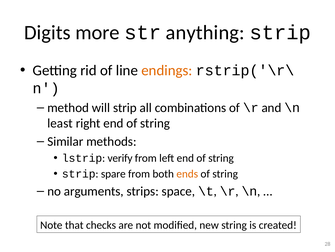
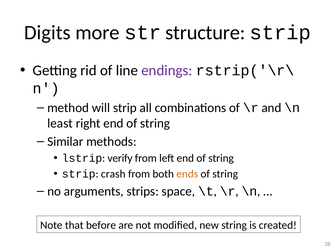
anything: anything -> structure (205, 32)
endings colour: orange -> purple (167, 70)
spare: spare -> crash (113, 173)
checks: checks -> before (101, 224)
